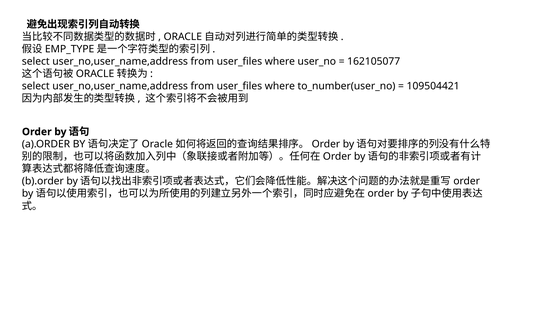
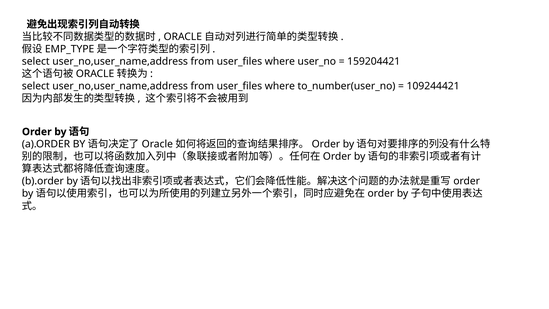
162105077: 162105077 -> 159204421 (374, 61)
109504421: 109504421 -> 109244421 (433, 86)
